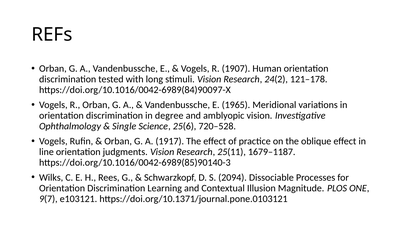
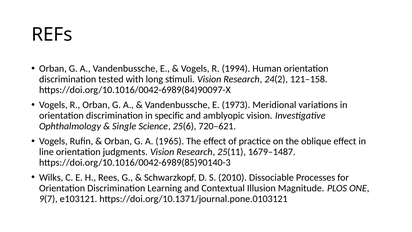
1907: 1907 -> 1994 (236, 69)
121–178: 121–178 -> 121–158 (309, 79)
1965: 1965 -> 1973 (236, 105)
degree: degree -> specific (169, 115)
720–528: 720–528 -> 720–621 (217, 126)
1917: 1917 -> 1965 (170, 141)
1679–1187: 1679–1187 -> 1679–1487 (272, 152)
2094: 2094 -> 2010 (233, 177)
